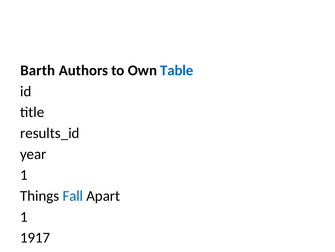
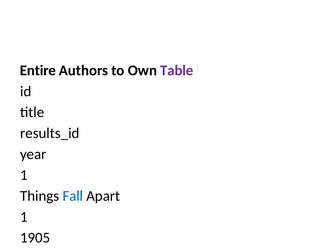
Barth: Barth -> Entire (38, 70)
Table colour: blue -> purple (177, 70)
1917: 1917 -> 1905 (35, 237)
